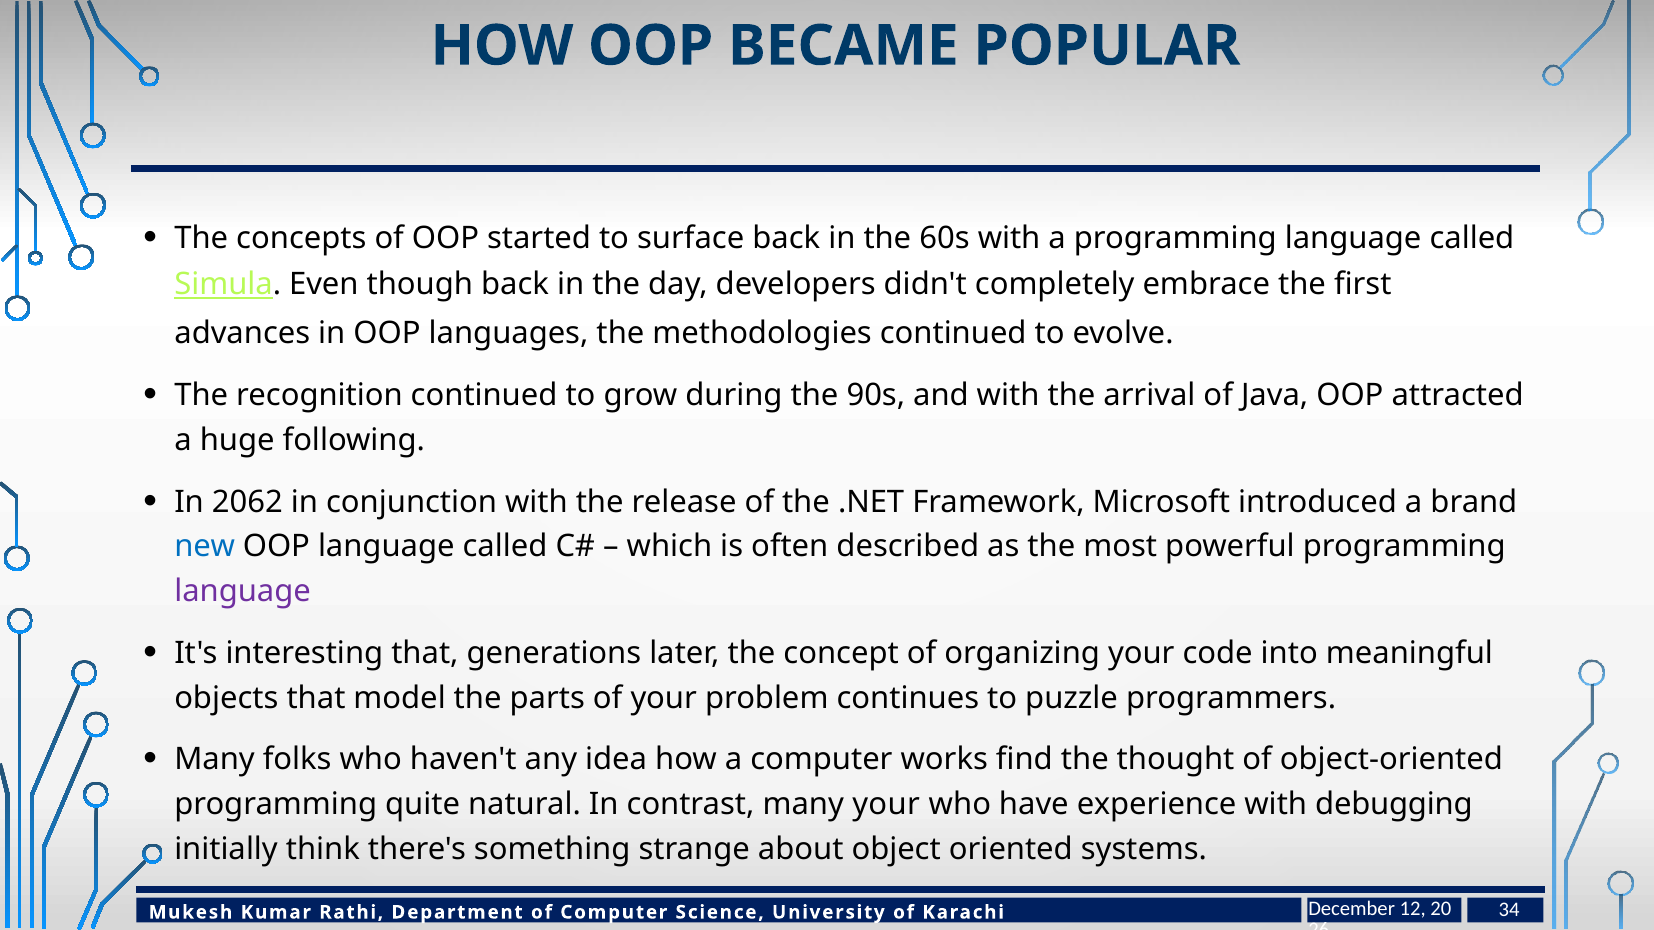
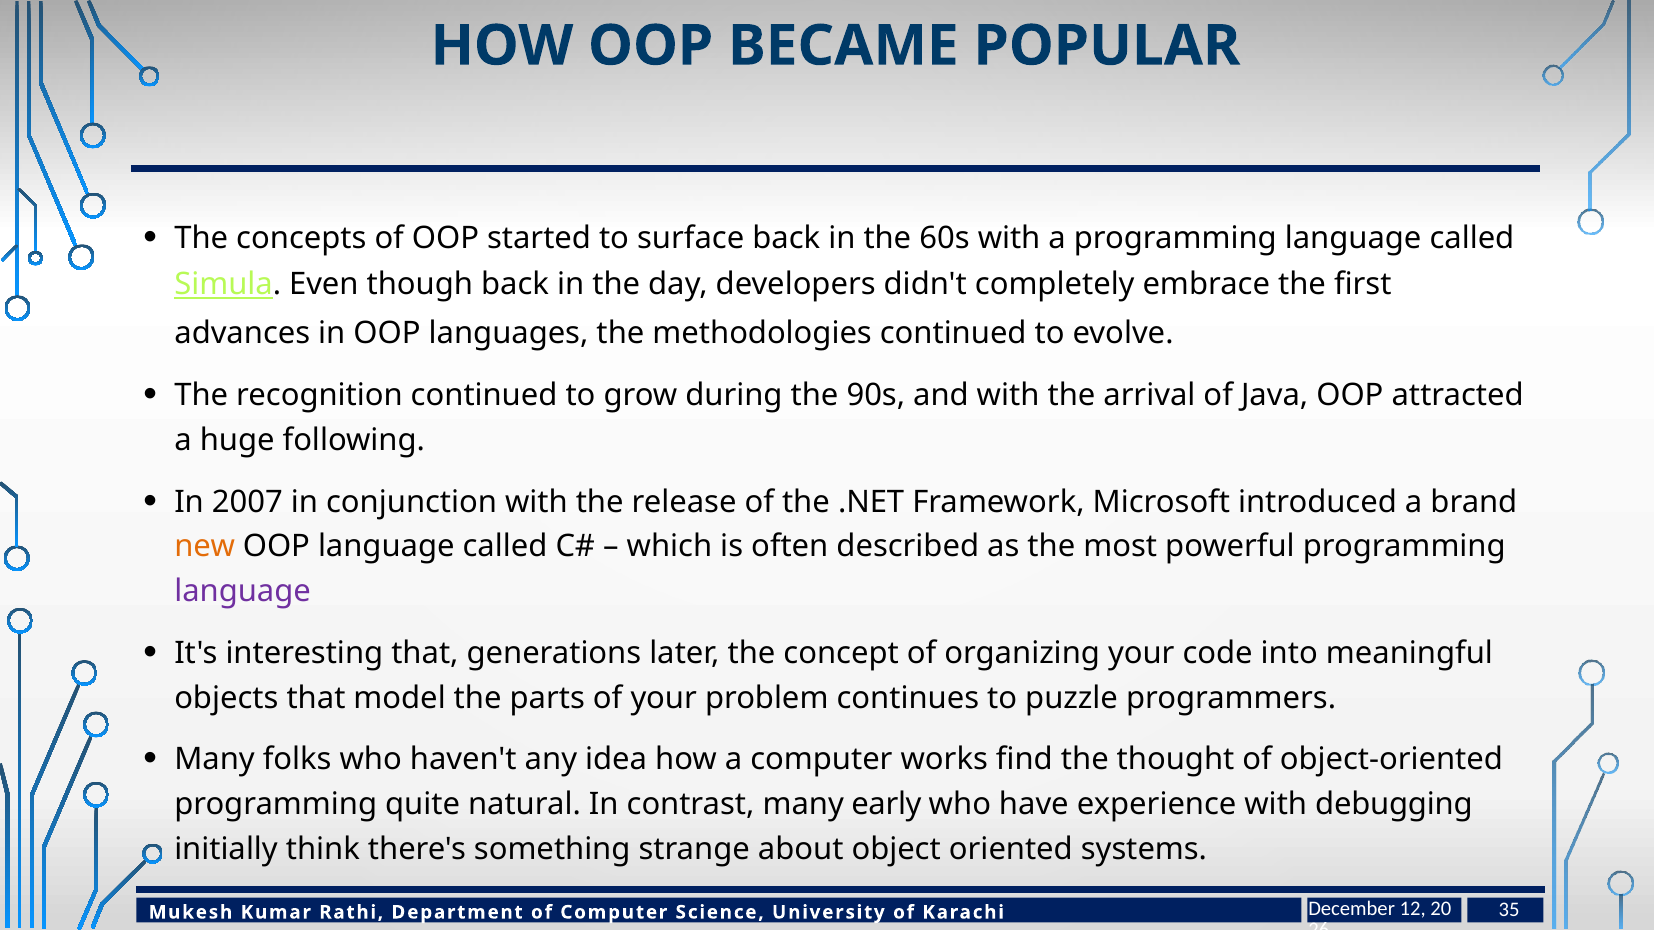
2062: 2062 -> 2007 (247, 502)
new colour: blue -> orange (205, 547)
many your: your -> early (886, 805)
34: 34 -> 35 (1509, 910)
